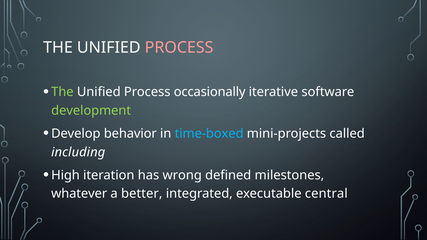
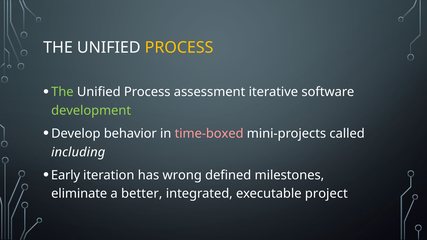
PROCESS colour: pink -> yellow (179, 47)
occasionally: occasionally -> assessment (210, 92)
time-boxed colour: light blue -> pink (209, 134)
High: High -> Early (66, 175)
whatever: whatever -> eliminate (79, 194)
central: central -> project (326, 194)
